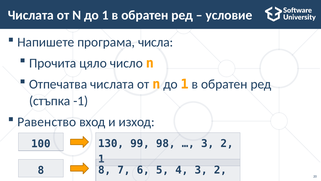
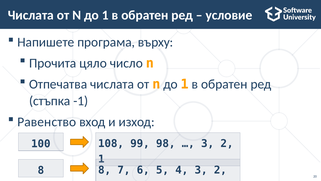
числа: числа -> върху (156, 42)
130: 130 -> 108 (111, 143)
